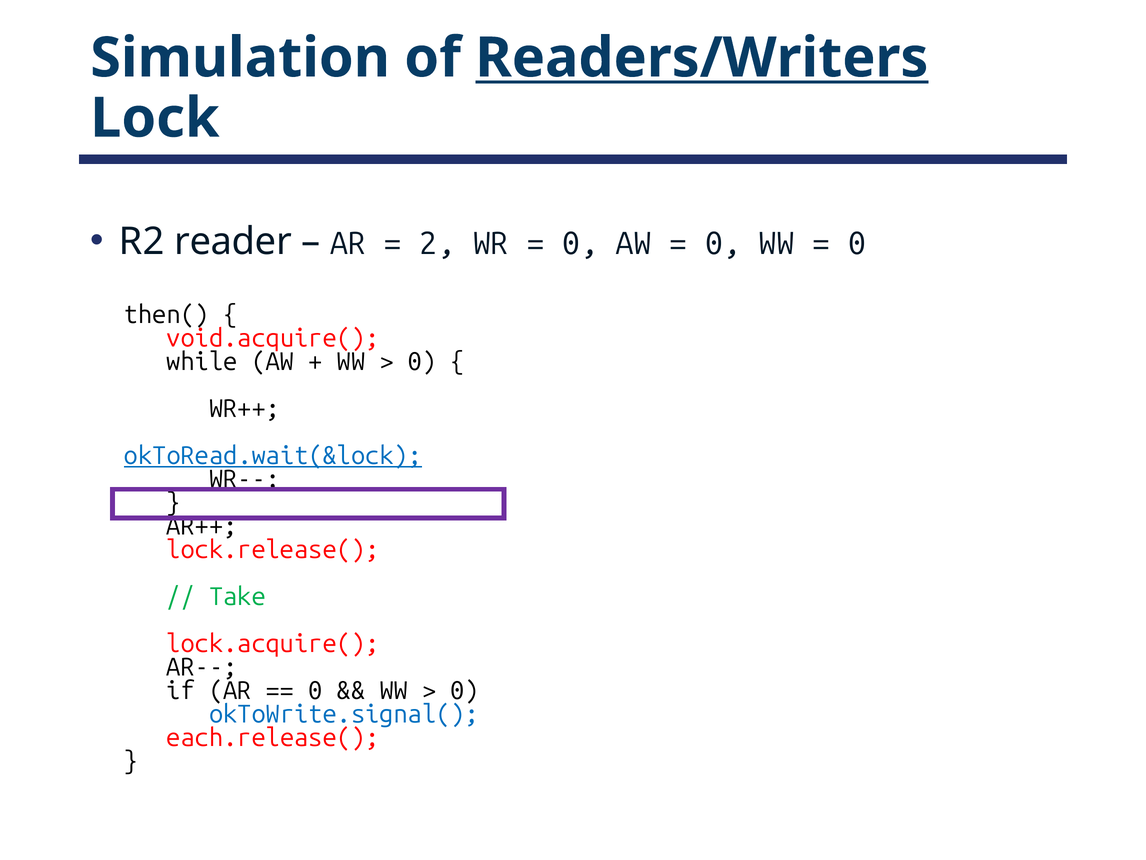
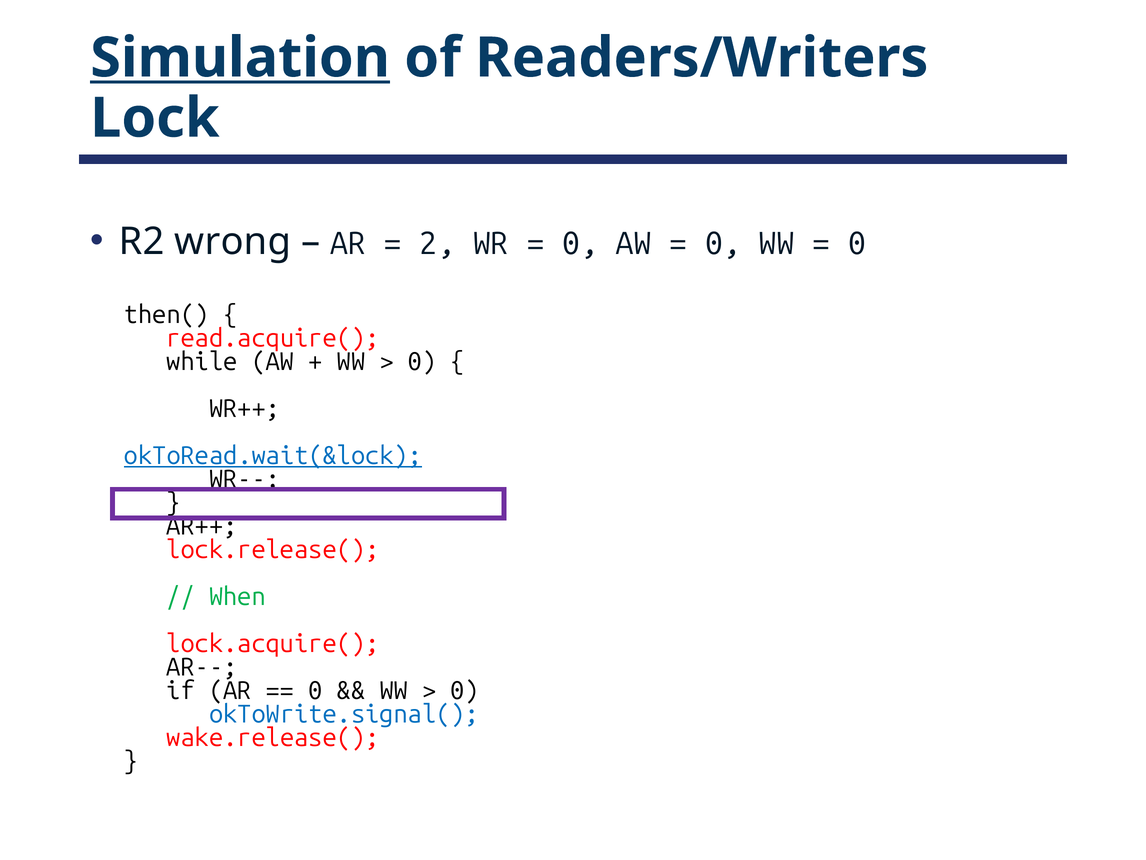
Simulation underline: none -> present (240, 58)
Readers/Writers underline: present -> none (702, 58)
reader: reader -> wrong (233, 241)
void.acquire(: void.acquire( -> read.acquire( (273, 338)
Take: Take -> When (237, 597)
each.release(: each.release( -> wake.release( (273, 738)
